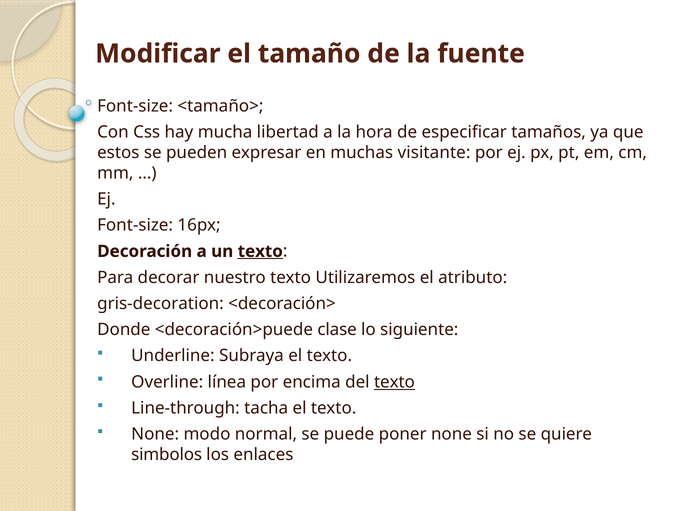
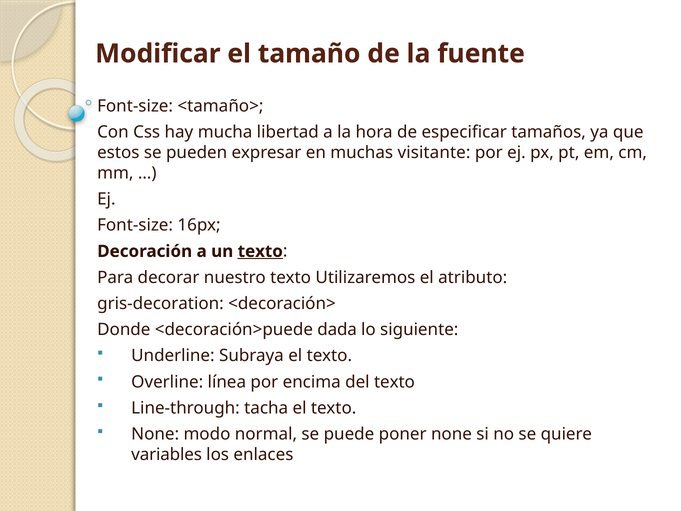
clase: clase -> dada (337, 330)
texto underline: present -> none (394, 382)
simbolos: simbolos -> variables (167, 454)
